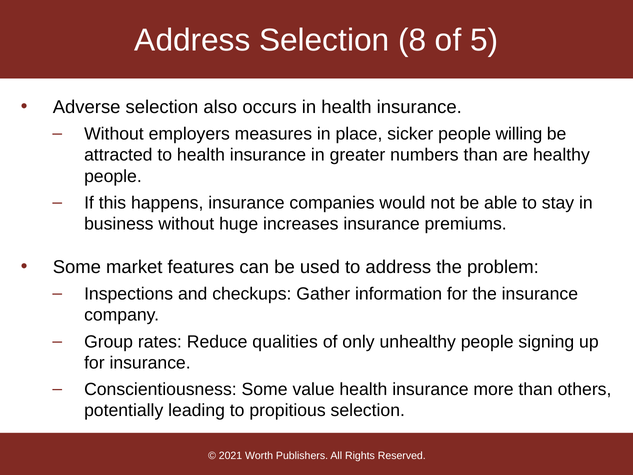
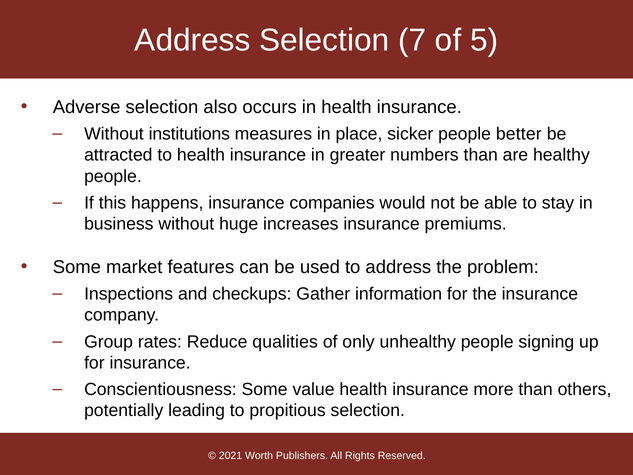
8: 8 -> 7 (412, 40)
employers: employers -> institutions (189, 134)
willing: willing -> better (519, 134)
